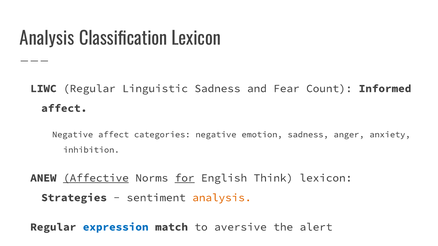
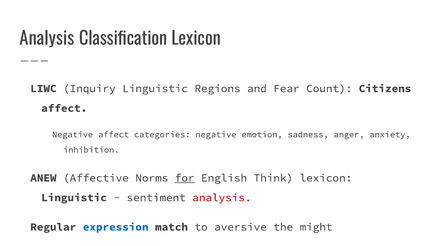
LIWC Regular: Regular -> Inquiry (89, 89)
Linguistic Sadness: Sadness -> Regions (218, 89)
Informed: Informed -> Citizens (385, 89)
Affective underline: present -> none (96, 178)
Strategies: Strategies -> Linguistic (74, 198)
analysis colour: orange -> red (222, 198)
alert: alert -> might (316, 227)
